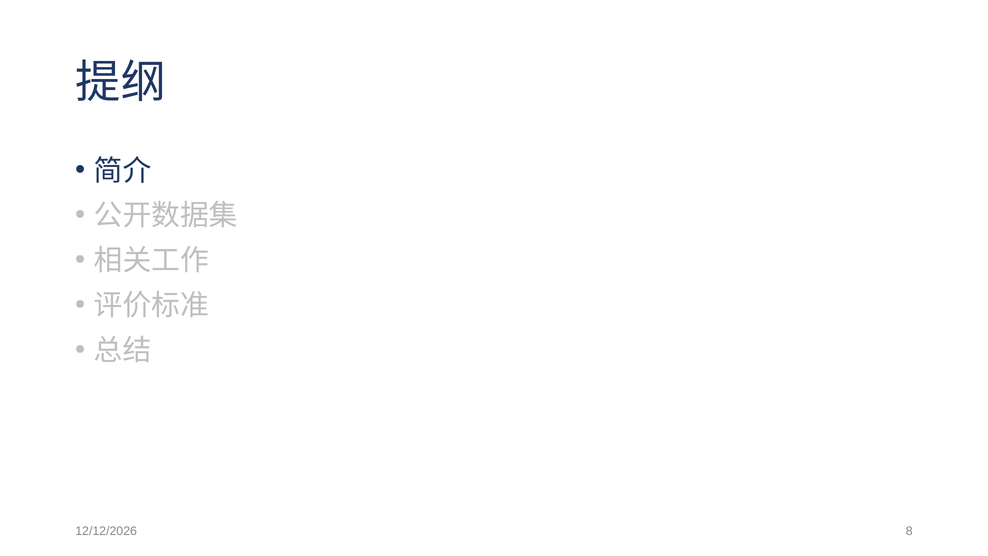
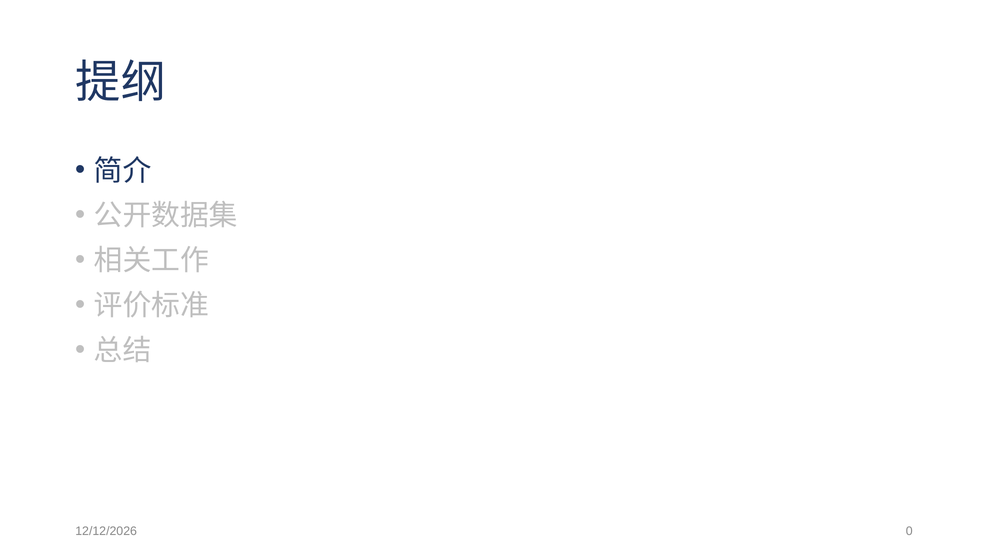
8: 8 -> 0 (909, 531)
